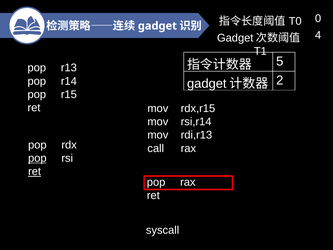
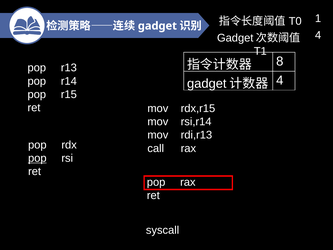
0: 0 -> 1 (318, 18)
5: 5 -> 8 (280, 61)
2: 2 -> 4 (280, 80)
ret underline: present -> none (35, 171)
